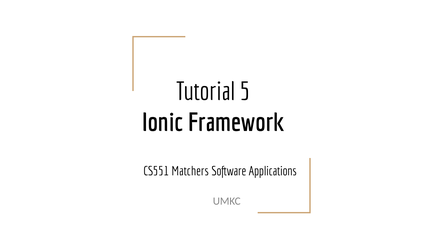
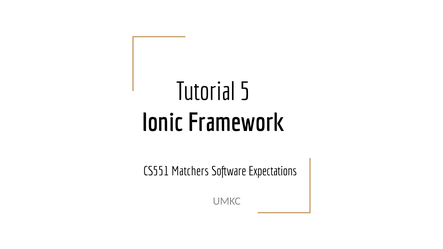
Applications: Applications -> Expectations (273, 171)
